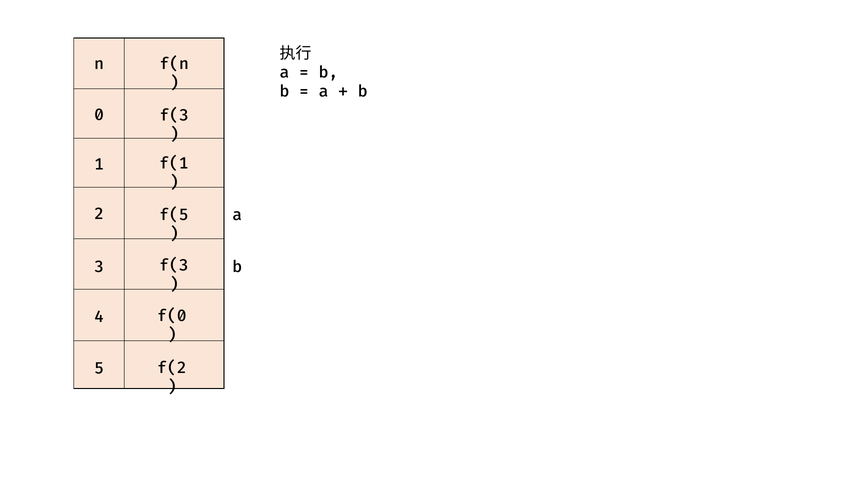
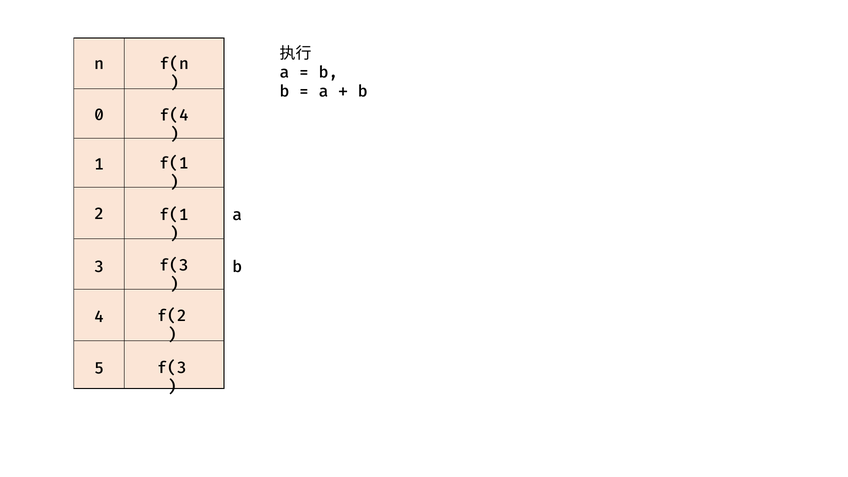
f(3: f(3 -> f(4 (174, 115)
f(5: f(5 -> f(1 (174, 215)
f(0: f(0 -> f(2 (172, 316)
f(2: f(2 -> f(3 (172, 368)
